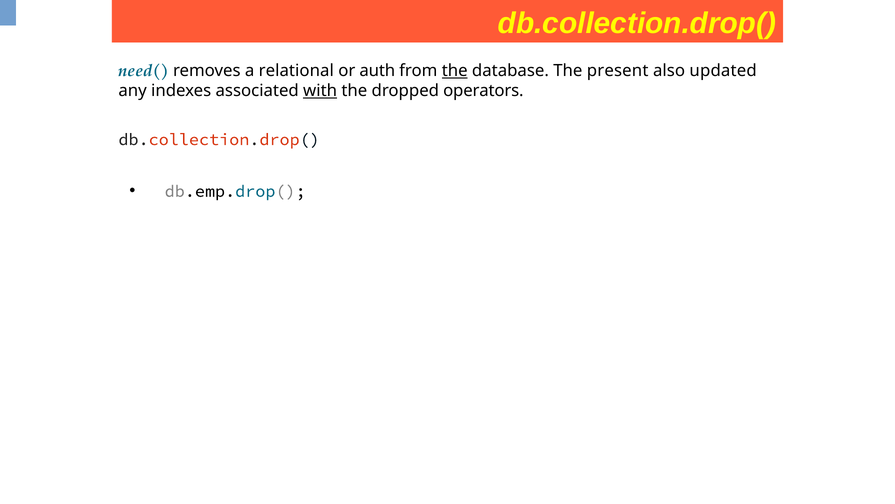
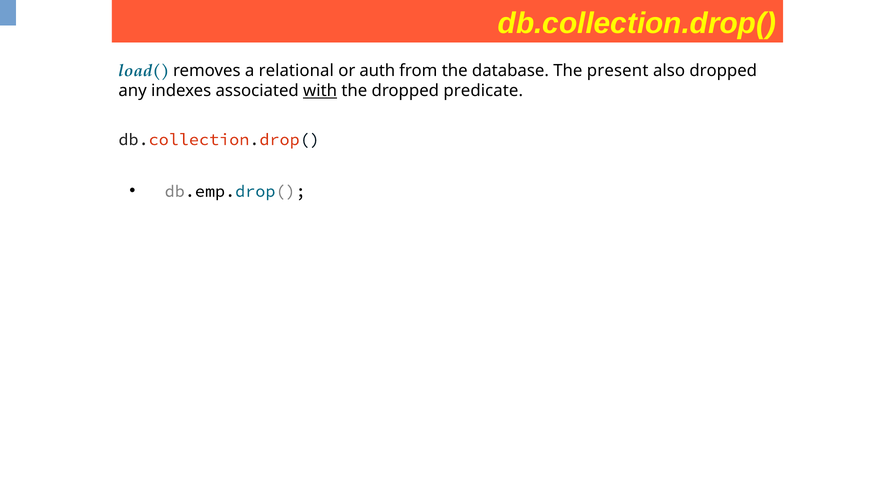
need(: need( -> load( (144, 70)
the underline: present -> none (455, 70)
also updated: updated -> dropped (723, 70)
operators: operators -> predicate (483, 91)
